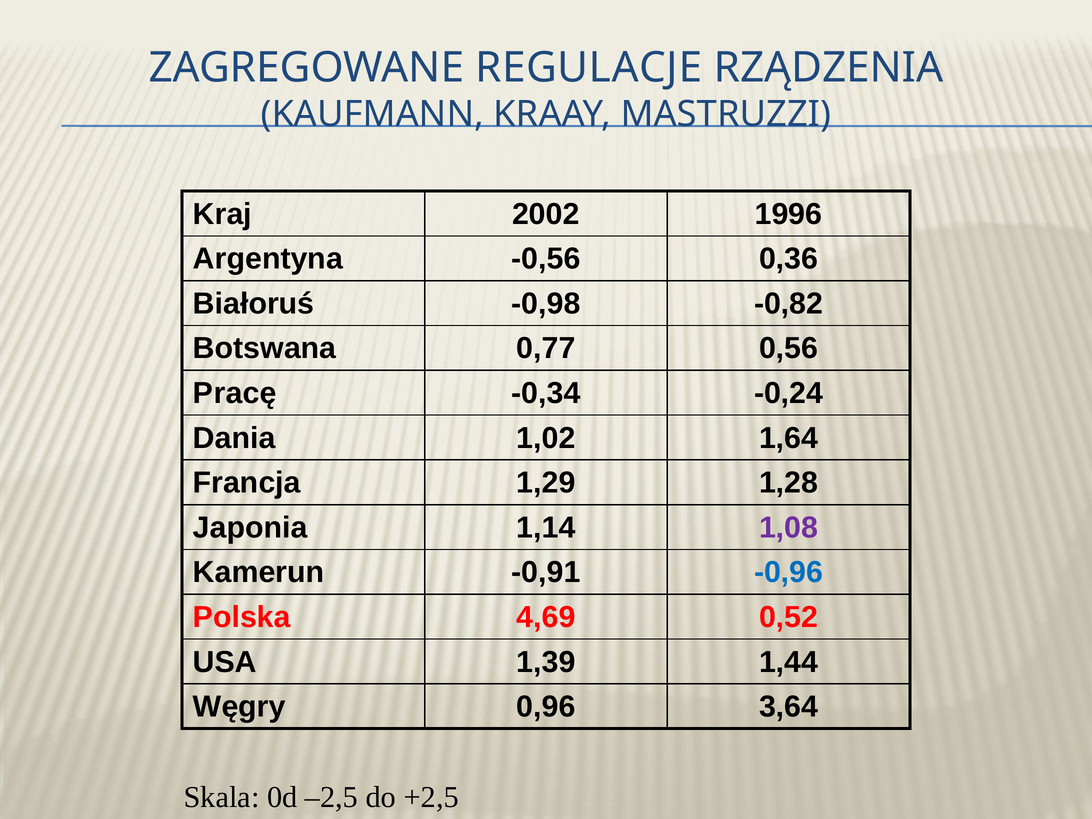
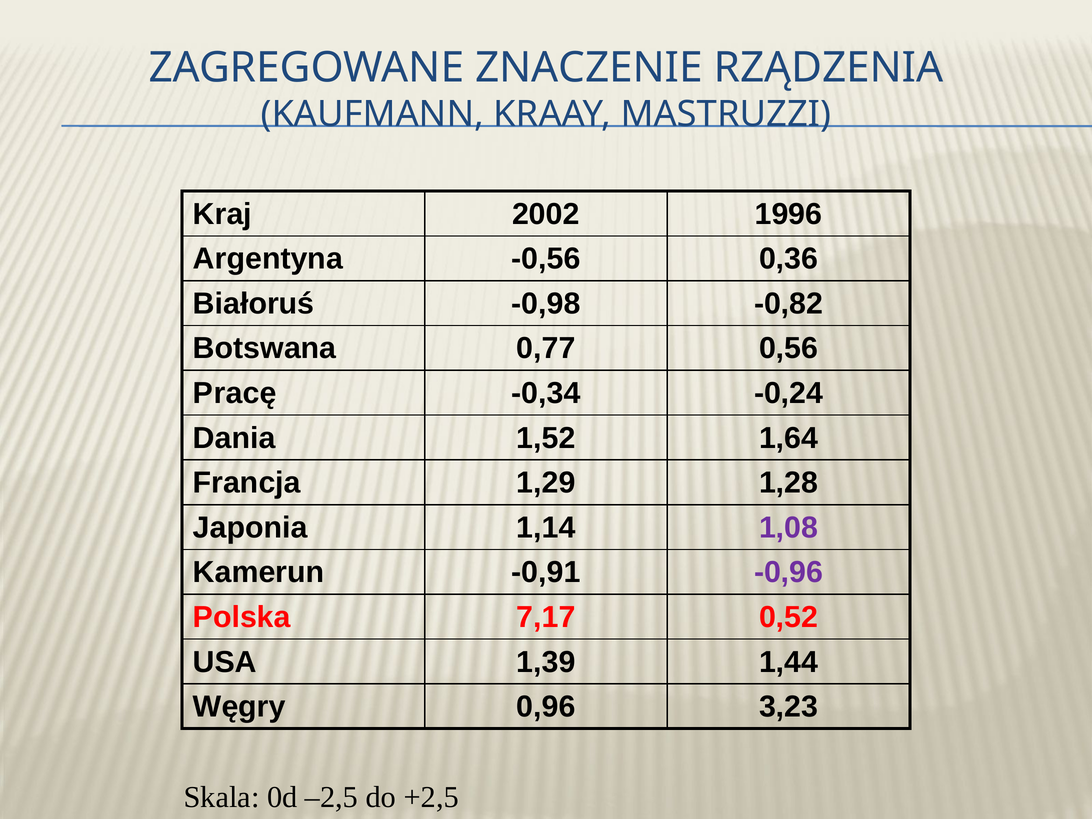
REGULACJE: REGULACJE -> ZNACZENIE (589, 68)
1,02: 1,02 -> 1,52 (546, 438)
-0,96 colour: blue -> purple (789, 572)
4,69: 4,69 -> 7,17 (546, 617)
3,64: 3,64 -> 3,23 (789, 707)
